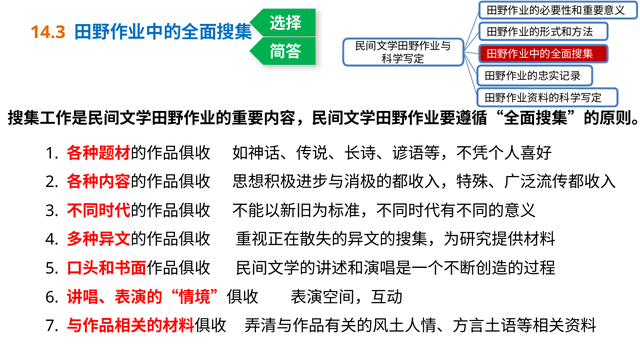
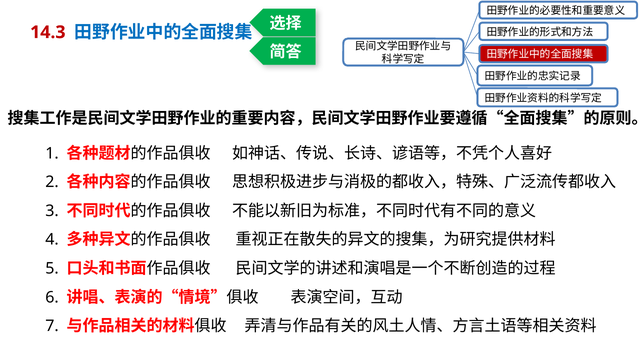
14.3 colour: orange -> red (48, 32)
